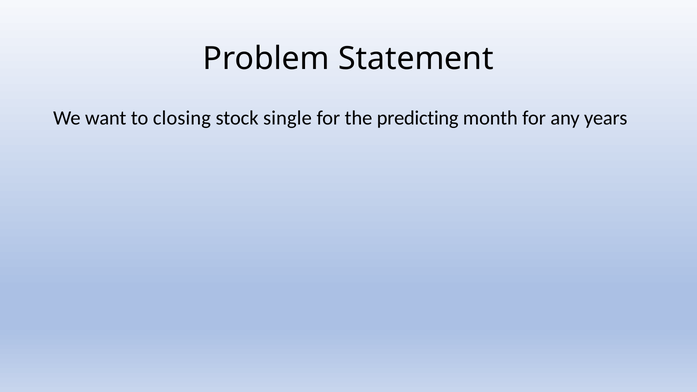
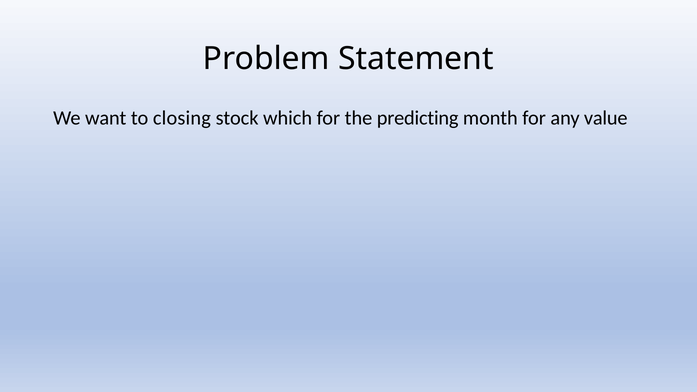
single: single -> which (288, 118)
years: years -> value (606, 118)
